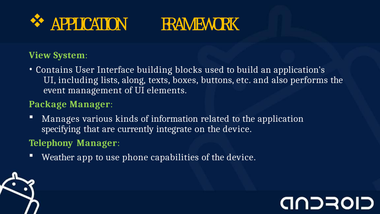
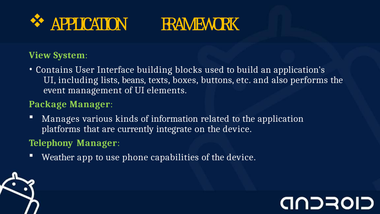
along: along -> beans (134, 80)
specifying: specifying -> platforms (61, 129)
